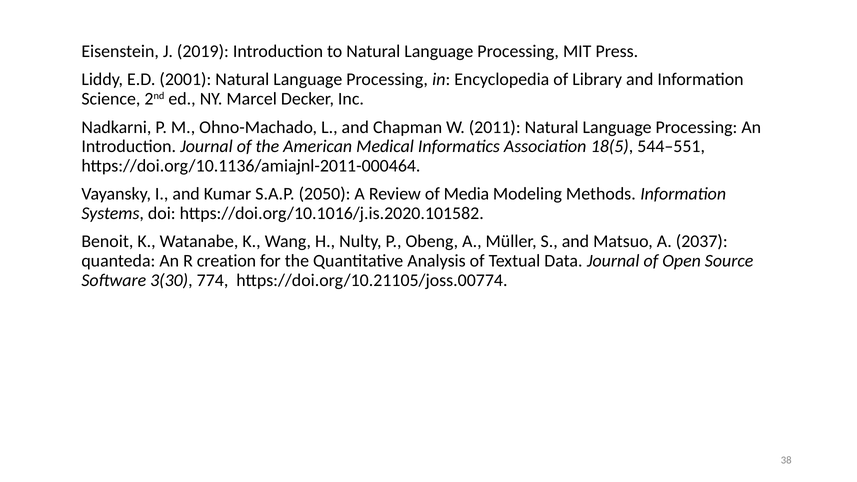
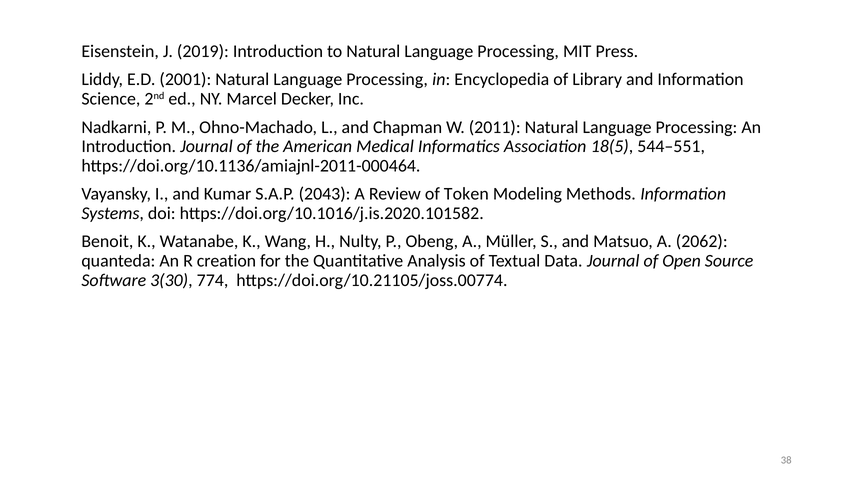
2050: 2050 -> 2043 (325, 194)
Media: Media -> Token (466, 194)
2037: 2037 -> 2062 (702, 242)
